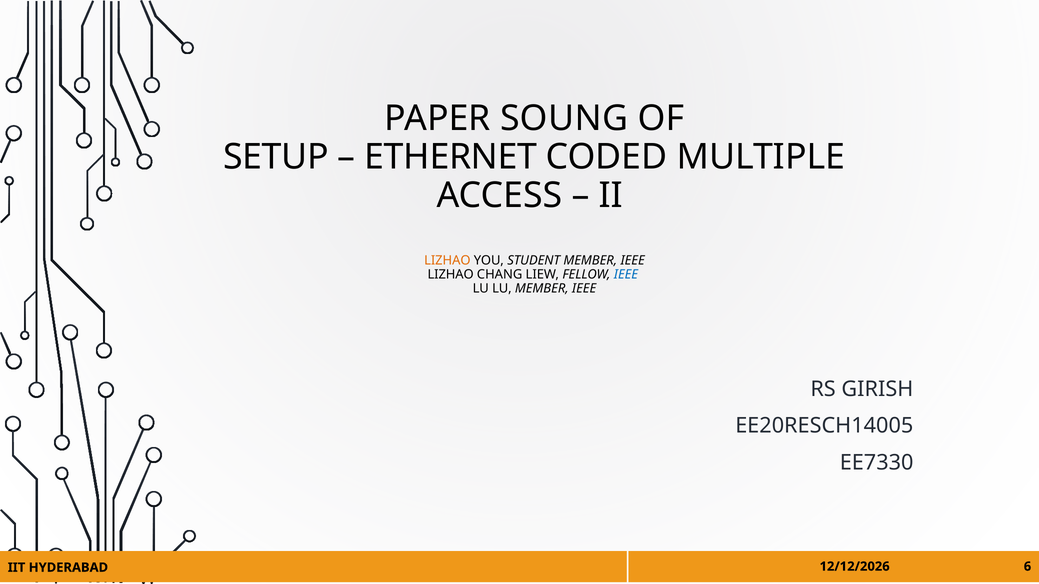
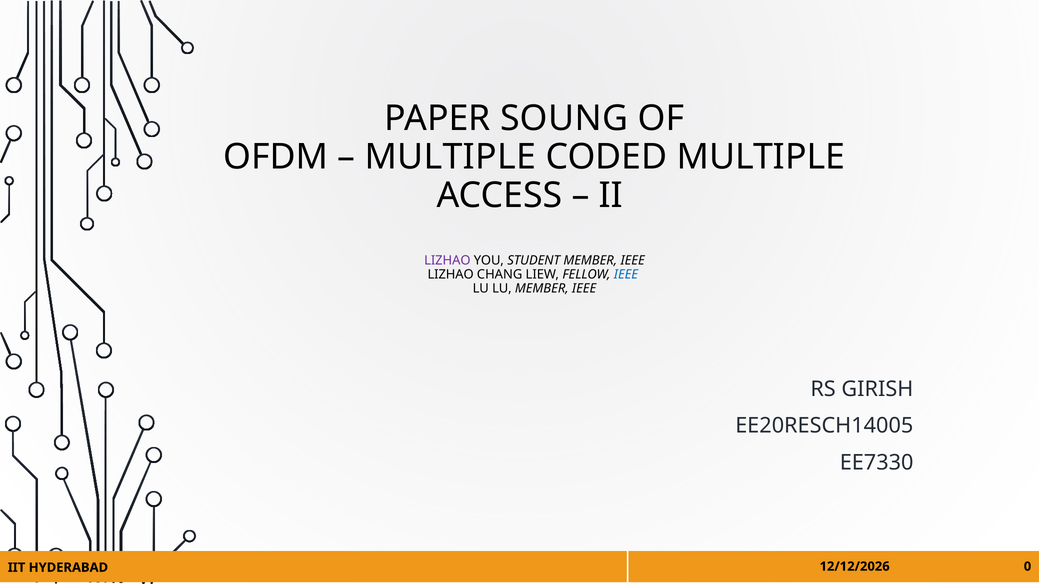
SETUP: SETUP -> OFDM (276, 157)
ETHERNET: ETHERNET -> MULTIPLE (450, 157)
LIZHAO colour: orange -> purple (447, 261)
6: 6 -> 0 (1027, 567)
